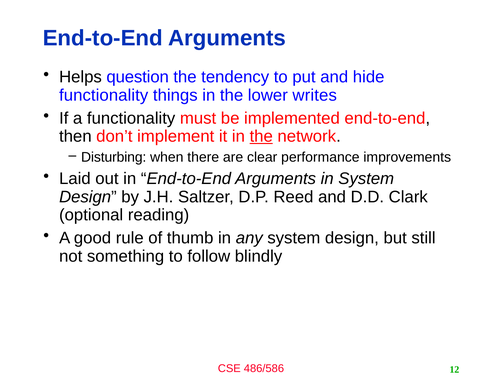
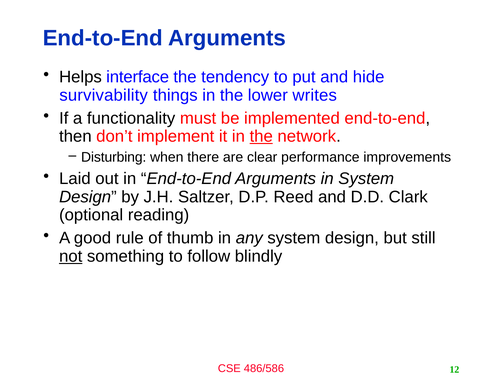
question: question -> interface (138, 77)
functionality: functionality -> survivability (104, 95)
not underline: none -> present (71, 256)
